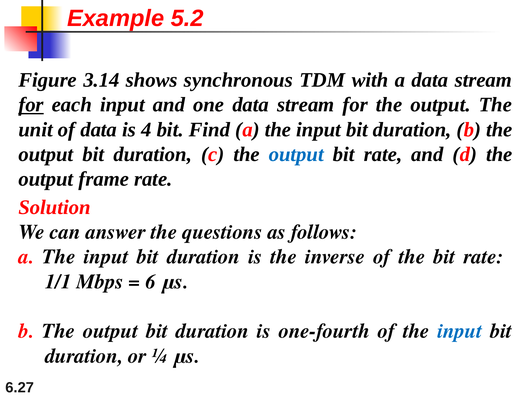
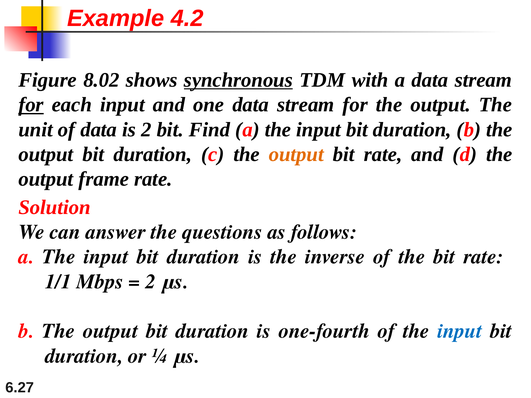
5.2: 5.2 -> 4.2 (187, 18)
3.14: 3.14 -> 8.02 (101, 80)
synchronous underline: none -> present (238, 80)
is 4: 4 -> 2 (146, 130)
output colour: blue -> orange (296, 154)
6: 6 -> 2 (151, 282)
